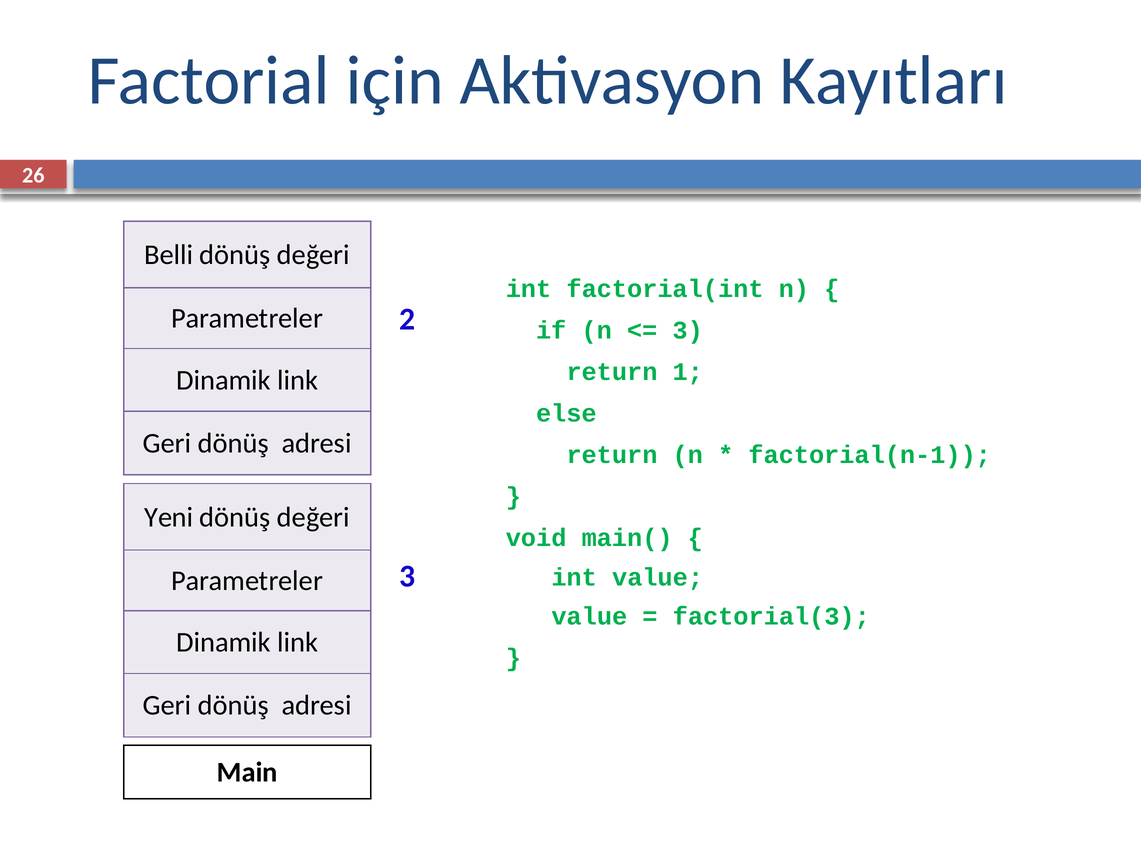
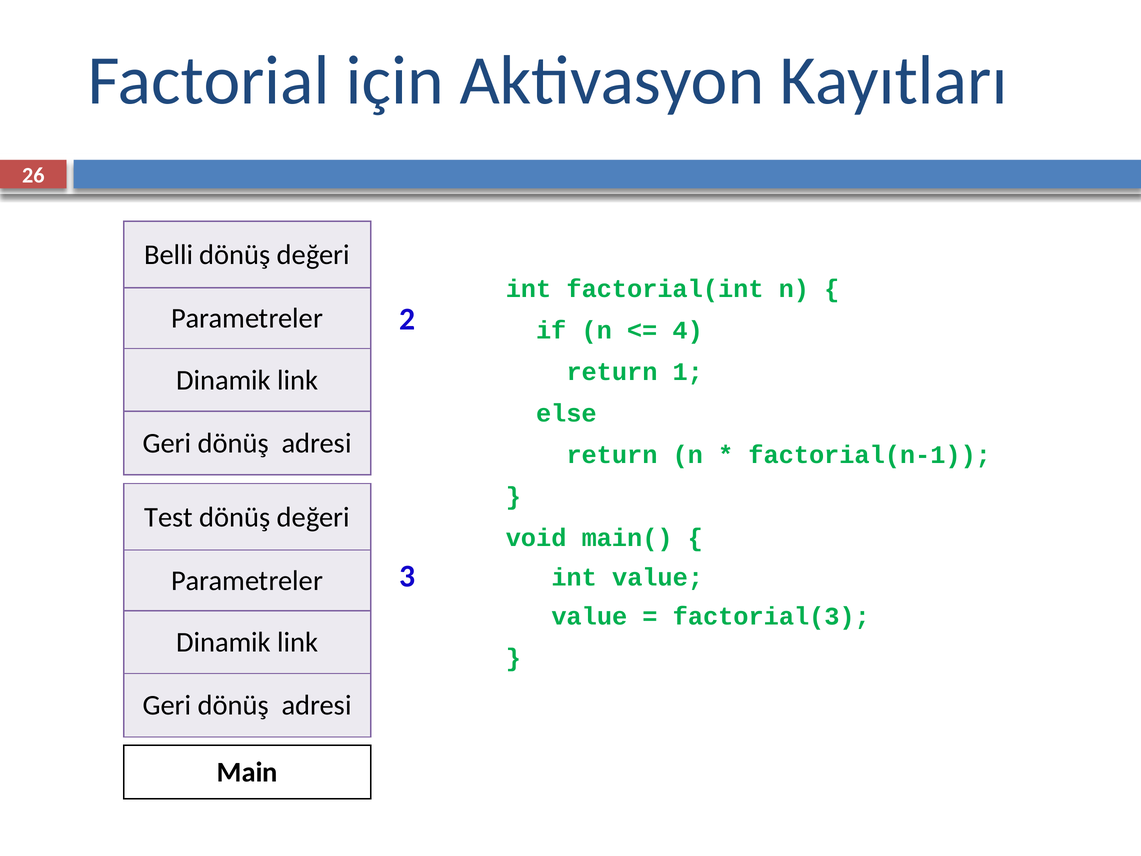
3: 3 -> 4 (688, 330)
Yeni: Yeni -> Test (169, 517)
